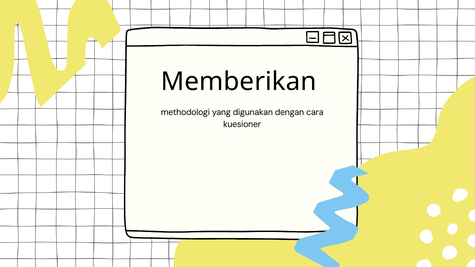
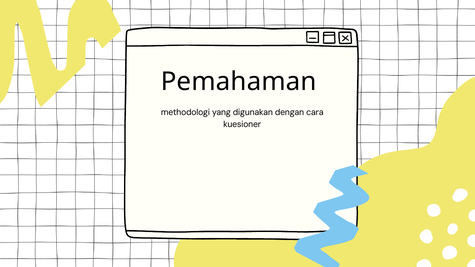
Memberikan: Memberikan -> Pemahaman (239, 82)
